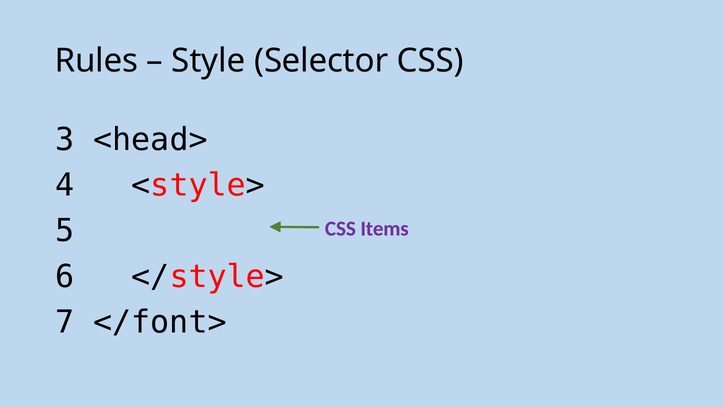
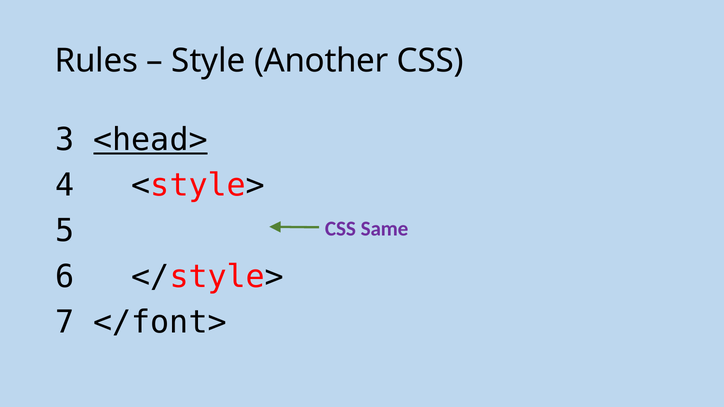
Selector: Selector -> Another (321, 61)
<head> underline: none -> present (150, 140)
Items: Items -> Same (385, 229)
